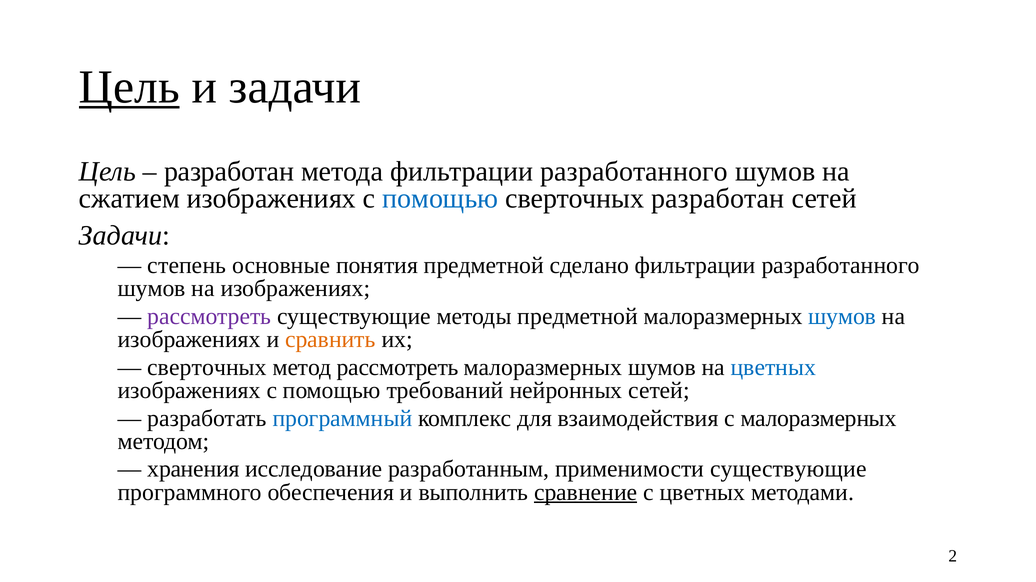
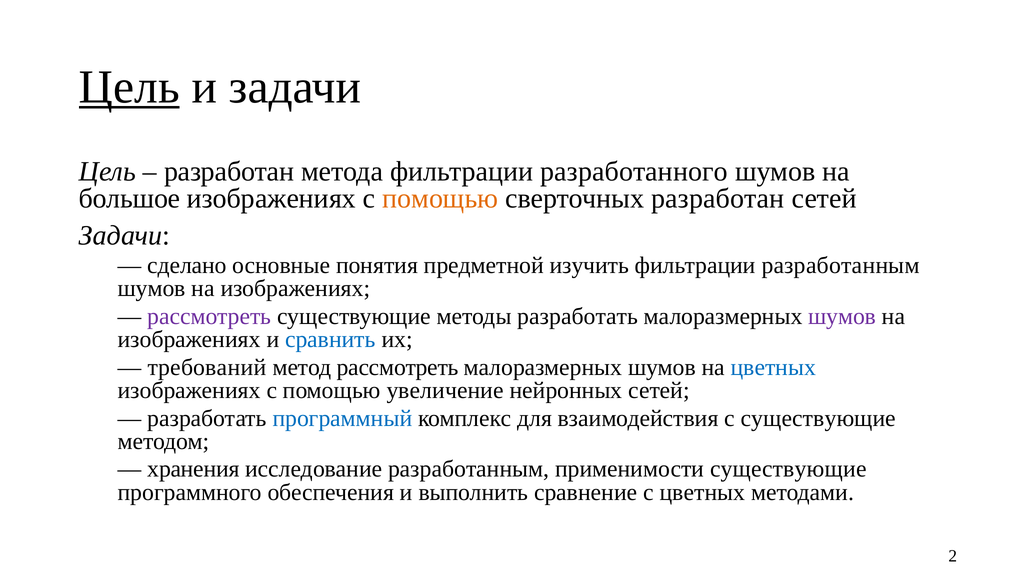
сжатием: сжатием -> большое (129, 199)
помощью colour: blue -> orange (440, 199)
степень: степень -> сделано (187, 266)
сделано: сделано -> изучить (589, 266)
разработанного: разработанного -> разработанным (841, 266)
методы предметной: предметной -> разработать (578, 317)
шумов colour: blue -> purple (842, 317)
сравнить colour: orange -> blue (330, 340)
сверточных: сверточных -> требований (207, 368)
требований: требований -> увеличение (445, 391)
с малоразмерных: малоразмерных -> существующие (818, 419)
сравнение underline: present -> none (586, 493)
